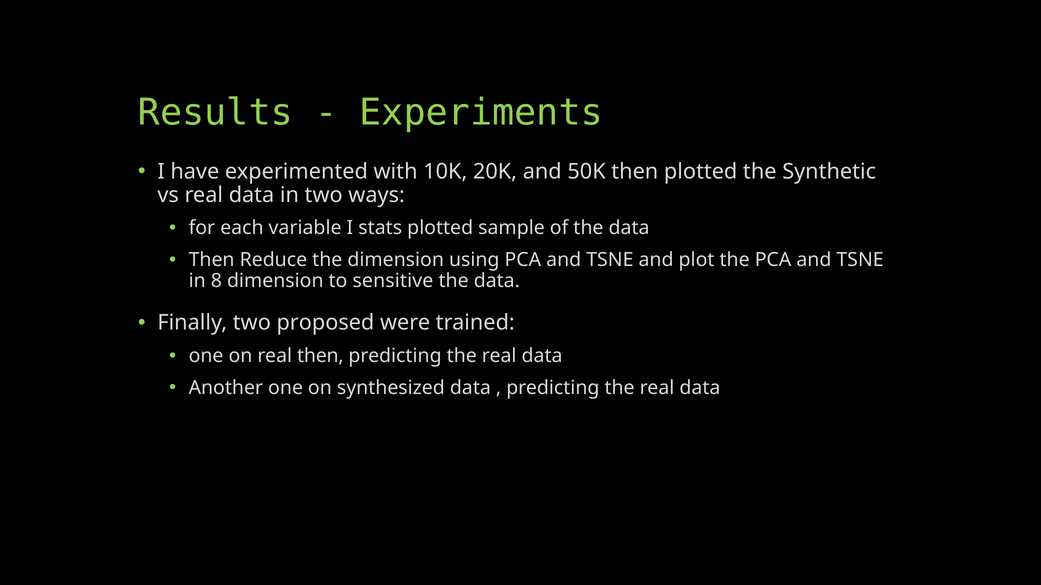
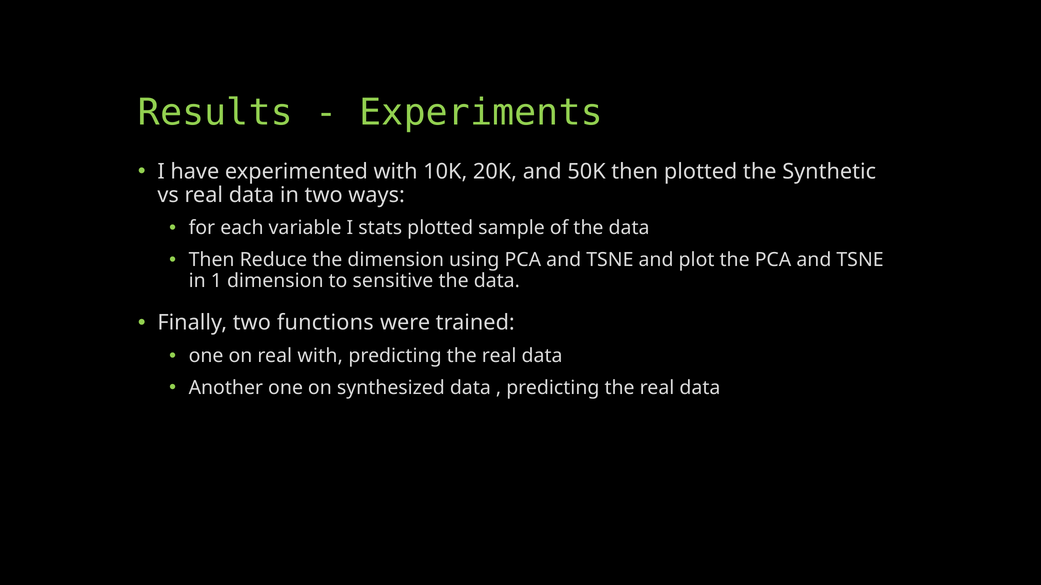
8: 8 -> 1 (216, 281)
proposed: proposed -> functions (325, 323)
real then: then -> with (320, 356)
